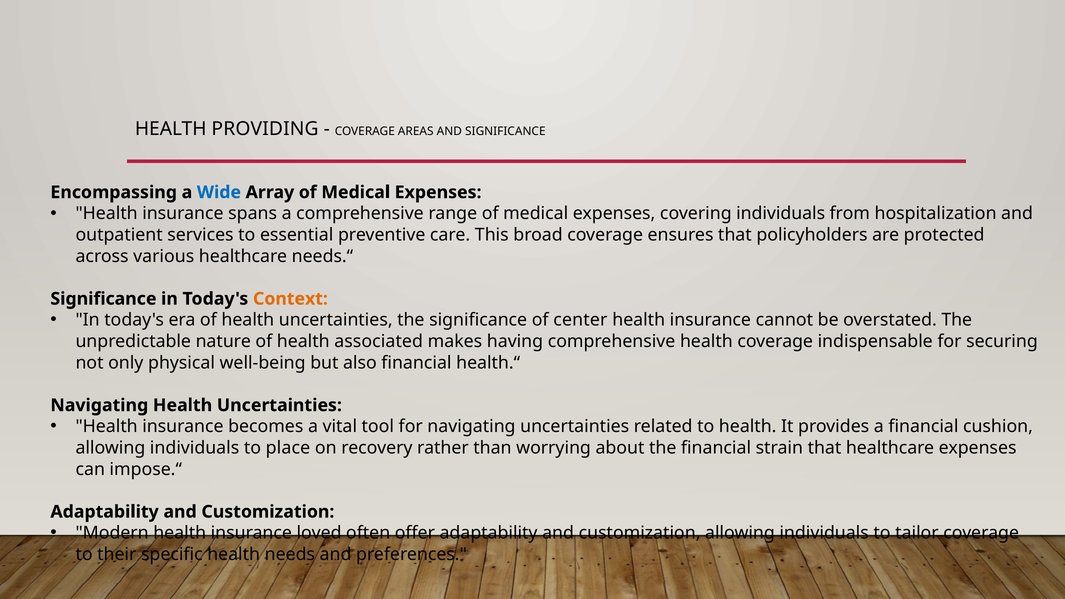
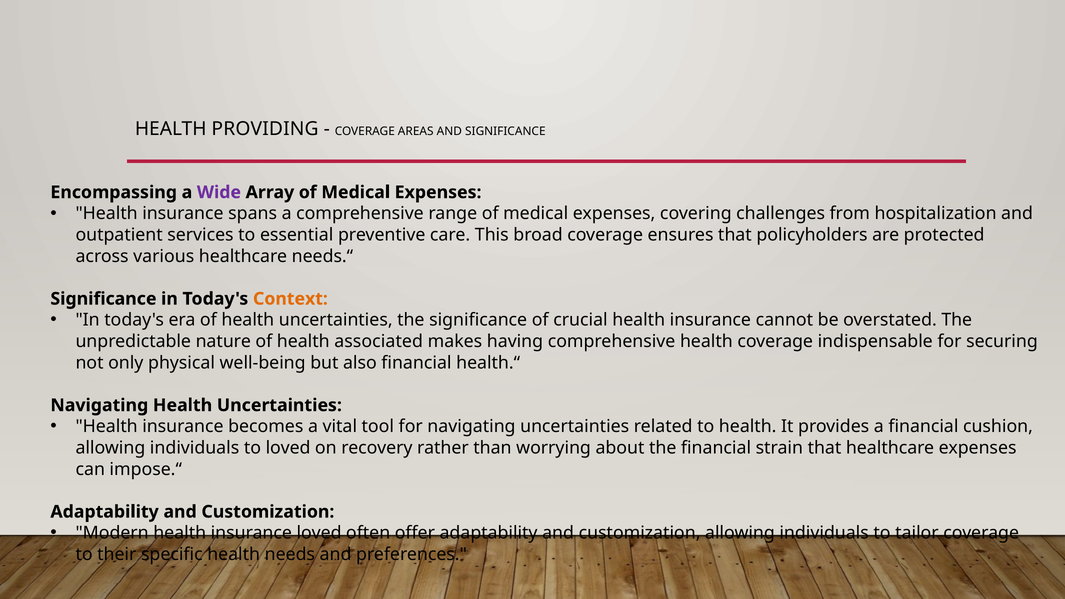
Wide colour: blue -> purple (219, 192)
covering individuals: individuals -> challenges (781, 214)
center: center -> crucial (580, 320)
to place: place -> loved (288, 448)
